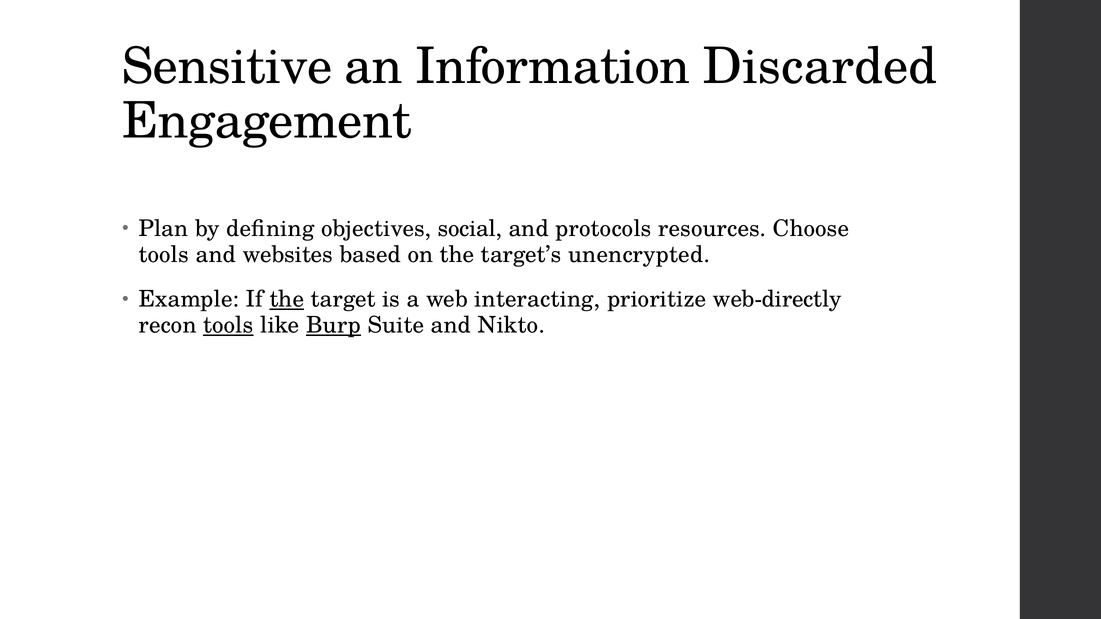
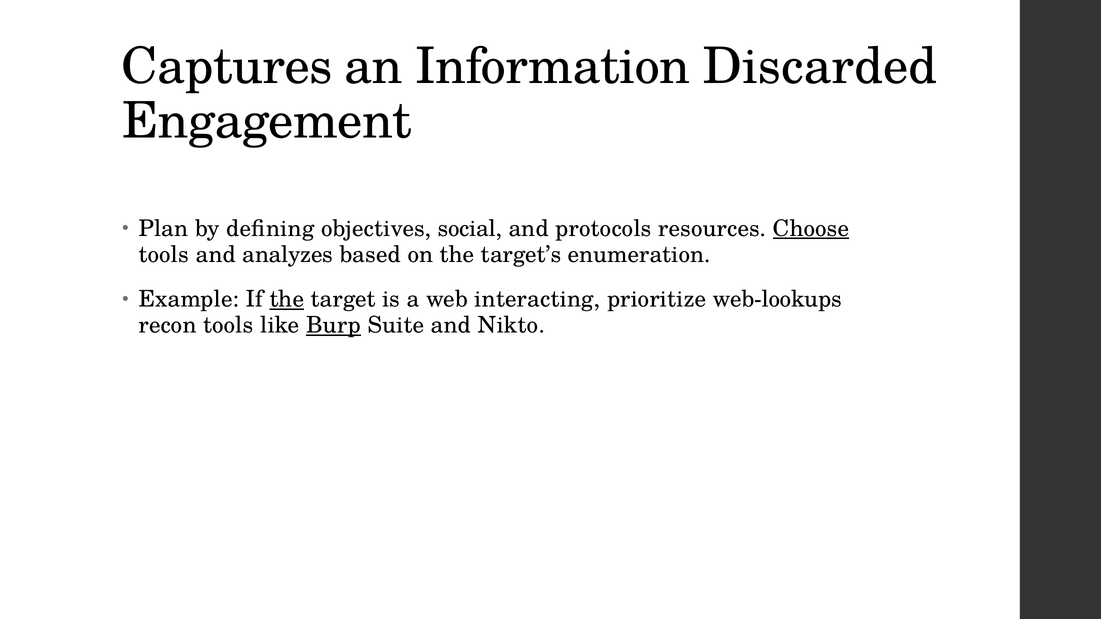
Sensitive: Sensitive -> Captures (227, 67)
Choose underline: none -> present (811, 229)
websites: websites -> analyzes (288, 255)
unencrypted: unencrypted -> enumeration (639, 255)
web-directly: web-directly -> web-lookups (777, 299)
tools underline: present -> none (228, 326)
